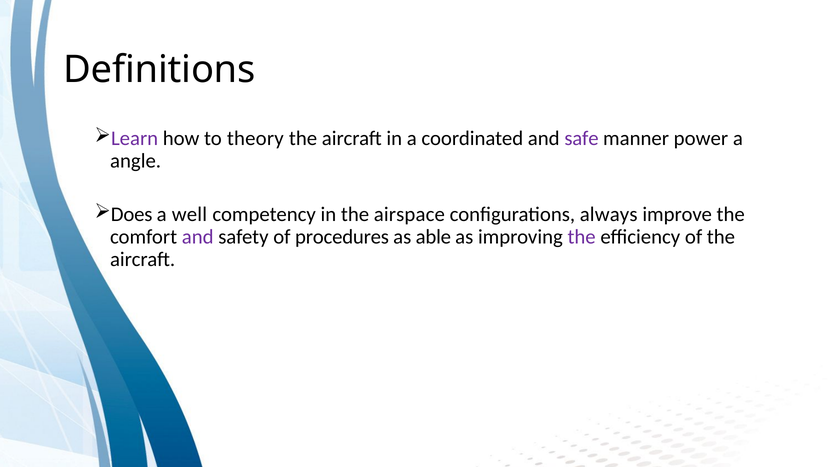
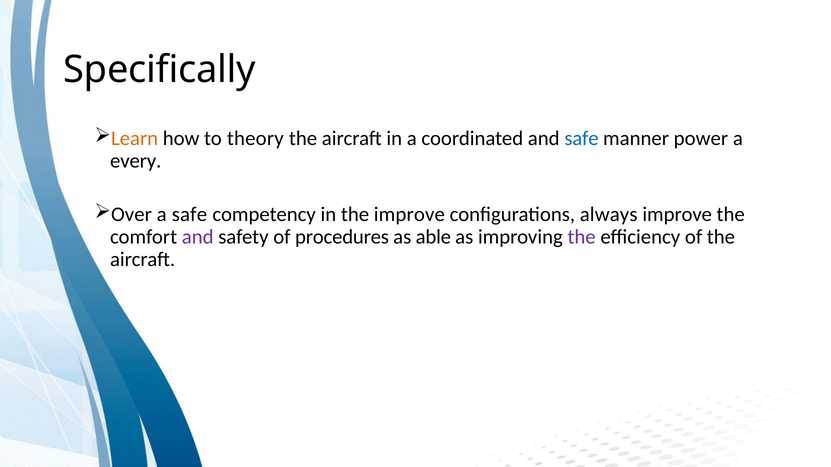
Definitions: Definitions -> Specifically (159, 70)
Learn colour: purple -> orange (135, 139)
safe colour: purple -> blue (581, 139)
angle: angle -> every (136, 161)
Does: Does -> Over (131, 215)
a well: well -> safe (189, 215)
the airspace: airspace -> improve (409, 215)
